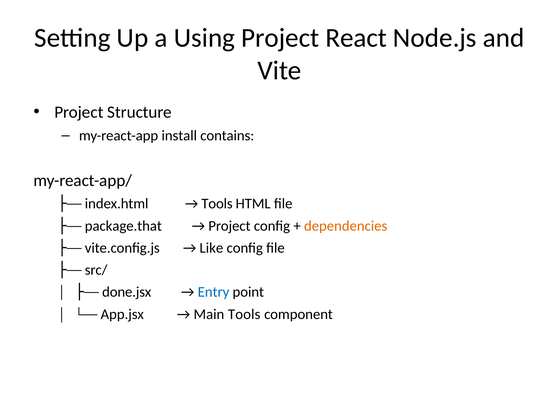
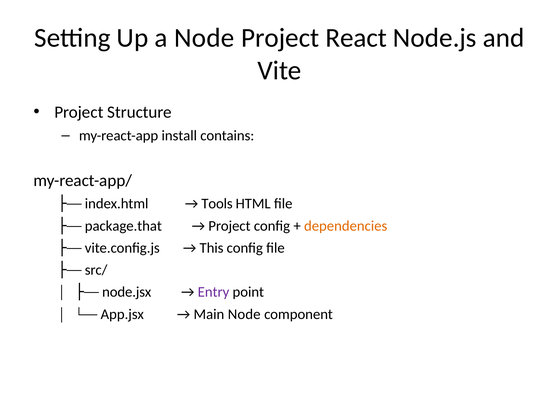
a Using: Using -> Node (204, 38)
Like: Like -> This (212, 247)
done.jsx: done.jsx -> node.jsx (127, 292)
Entry colour: blue -> purple (213, 292)
Main Tools: Tools -> Node (244, 314)
